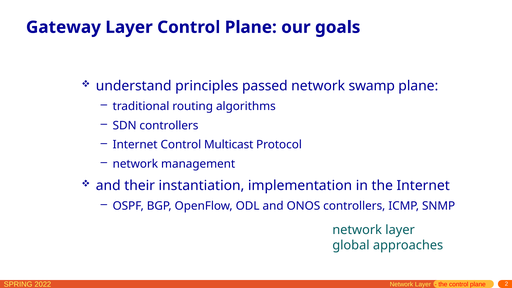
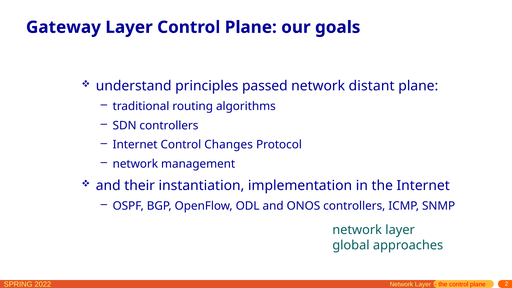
swamp: swamp -> distant (372, 86)
Multicast: Multicast -> Changes (229, 145)
